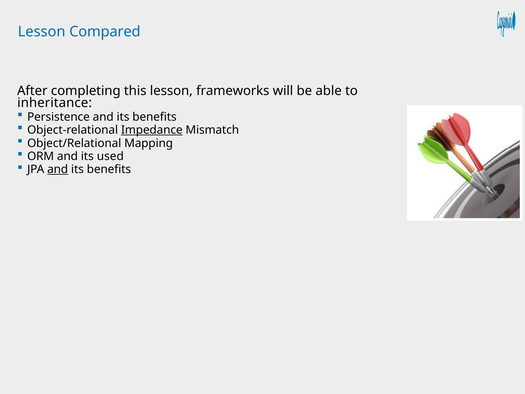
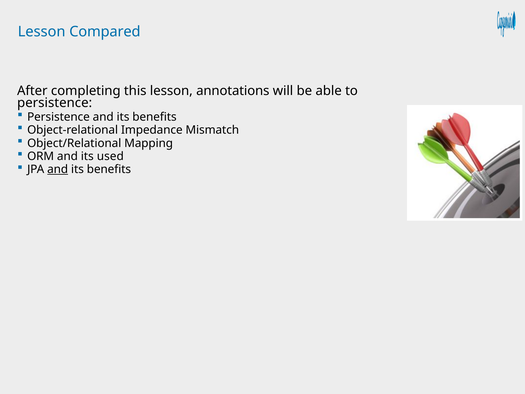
frameworks: frameworks -> annotations (233, 91)
inheritance: inheritance -> persistence (55, 103)
Impedance underline: present -> none (152, 130)
